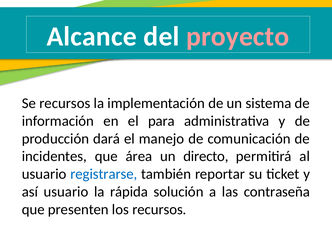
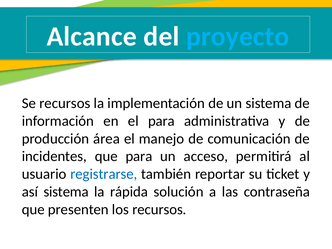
proyecto colour: pink -> light blue (238, 36)
dará: dará -> área (107, 139)
que área: área -> para (139, 156)
directo: directo -> acceso (206, 156)
así usuario: usuario -> sistema (66, 192)
